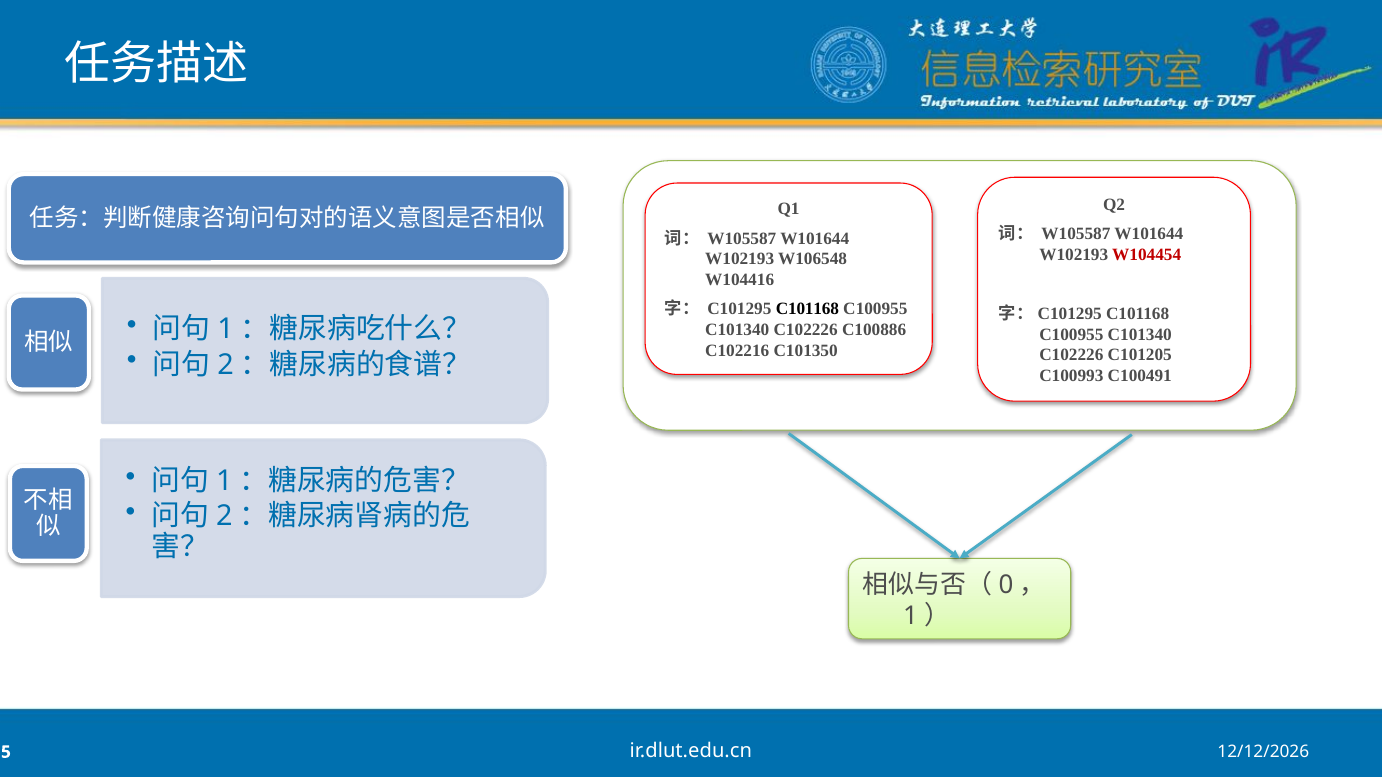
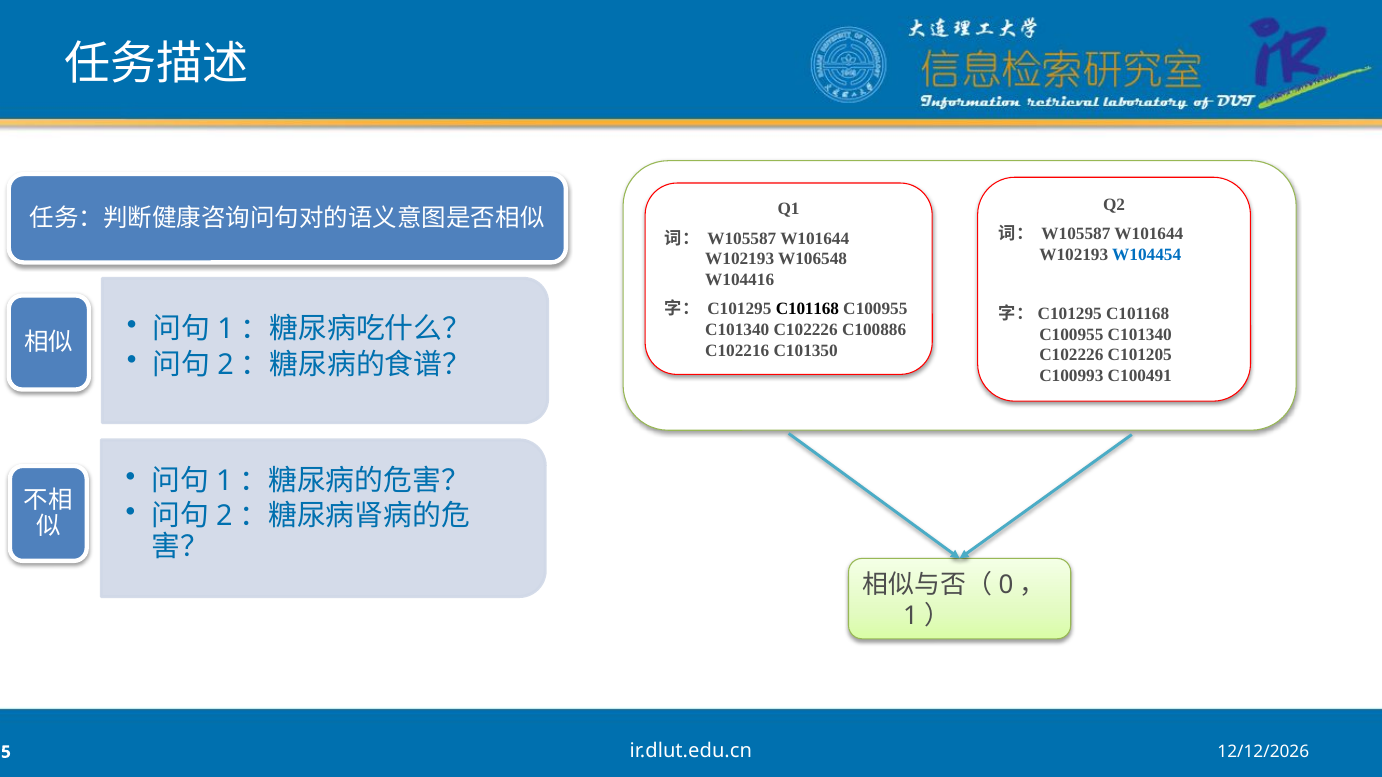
W104454 colour: red -> blue (1147, 255)
